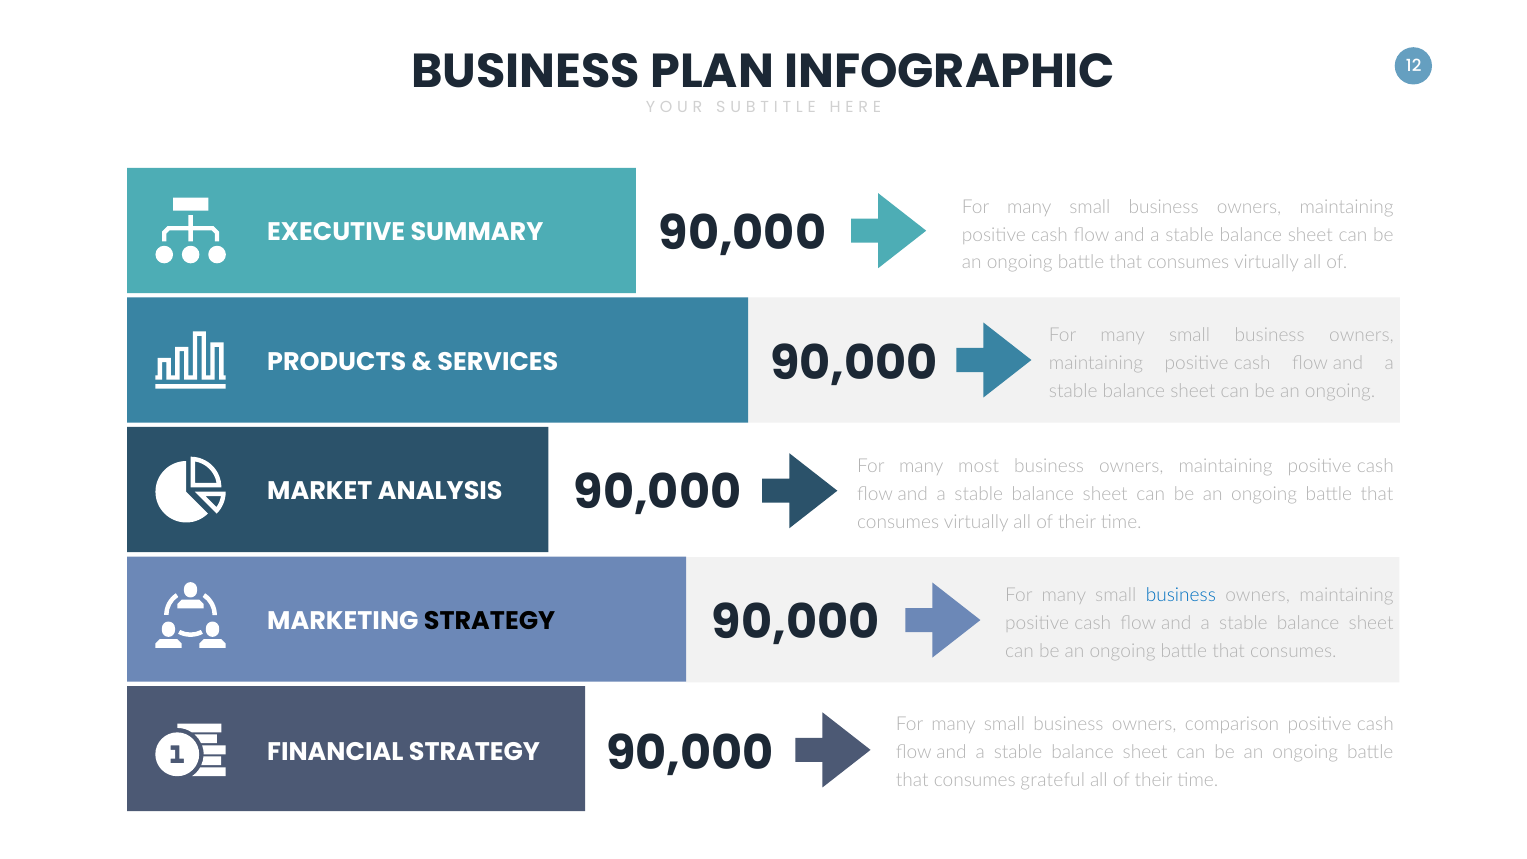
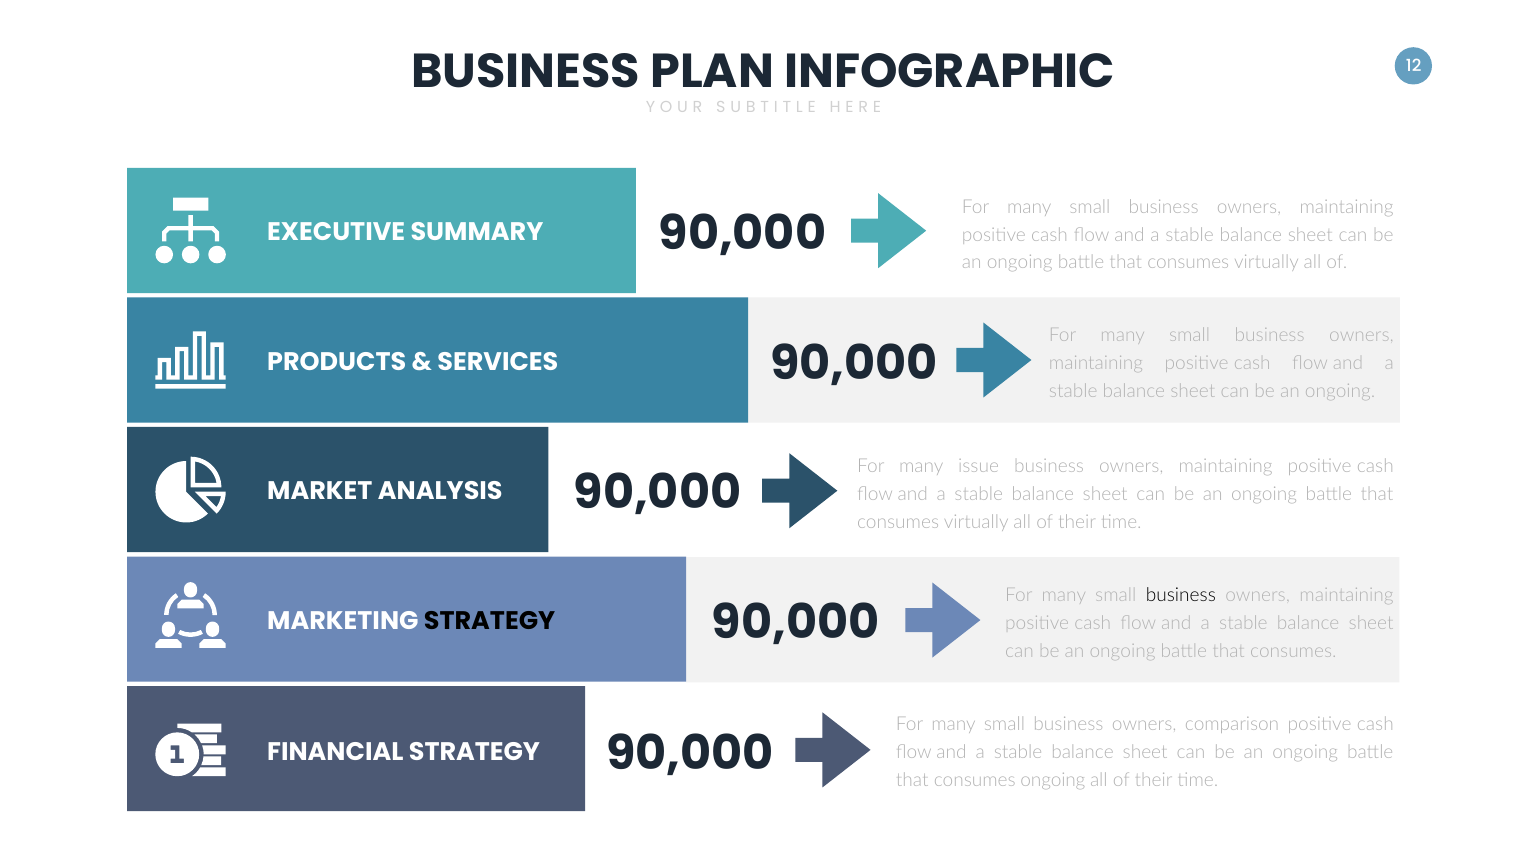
most: most -> issue (979, 467)
business colour: blue -> black (1181, 595)
consumes grateful: grateful -> ongoing (1053, 780)
